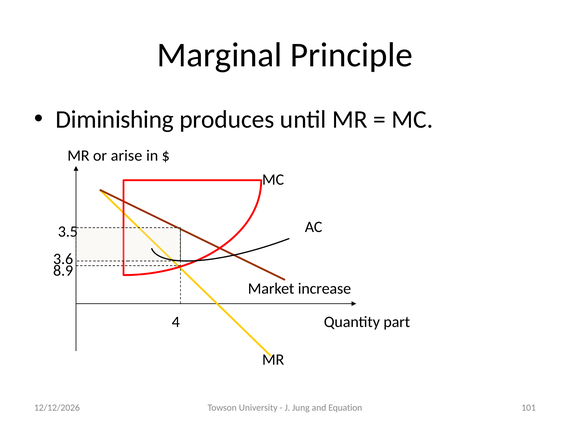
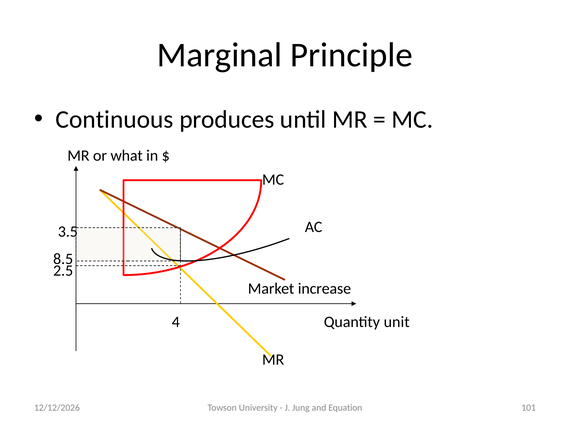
Diminishing: Diminishing -> Continuous (115, 120)
arise: arise -> what (127, 156)
3.6: 3.6 -> 8.5 (63, 259)
8.9: 8.9 -> 2.5 (63, 271)
part: part -> unit (397, 322)
